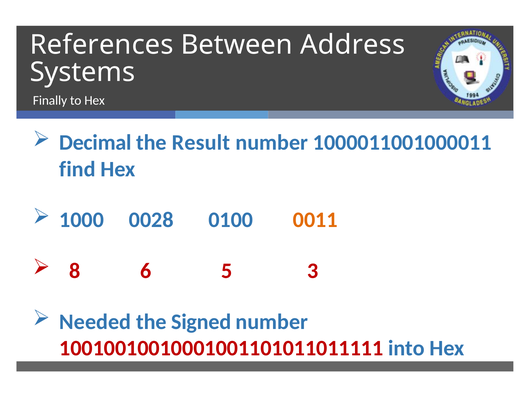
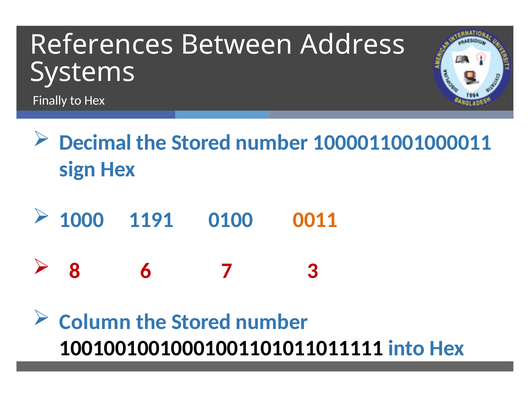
Result: Result -> Stored (201, 142)
find: find -> sign (77, 169)
0028: 0028 -> 1191 (151, 220)
5: 5 -> 7 (227, 271)
Needed: Needed -> Column (95, 321)
Signed: Signed -> Stored (201, 321)
10010010010001001101011011111 colour: red -> black (221, 348)
